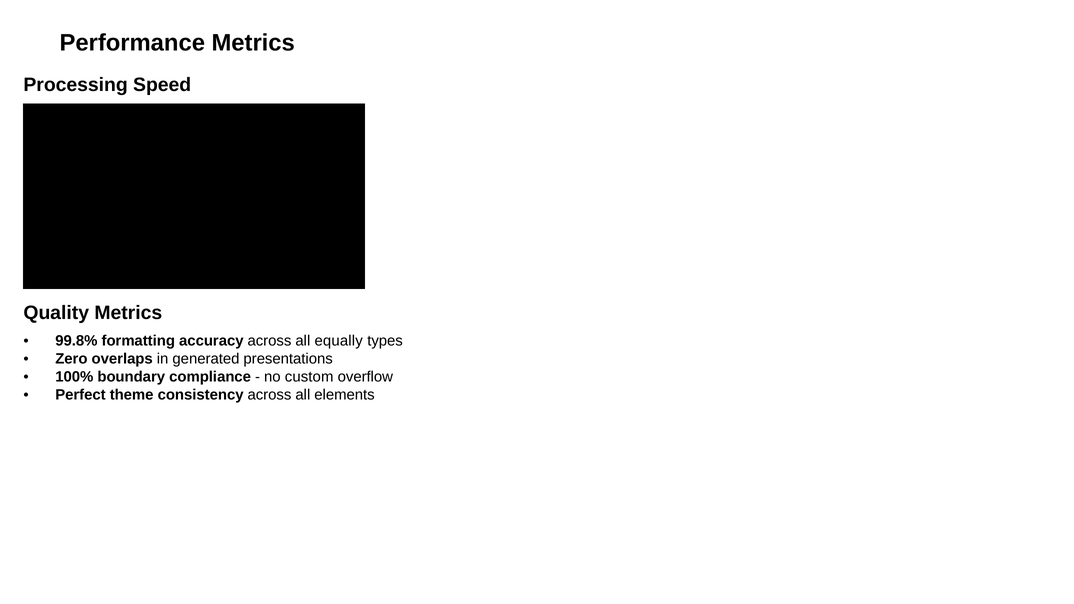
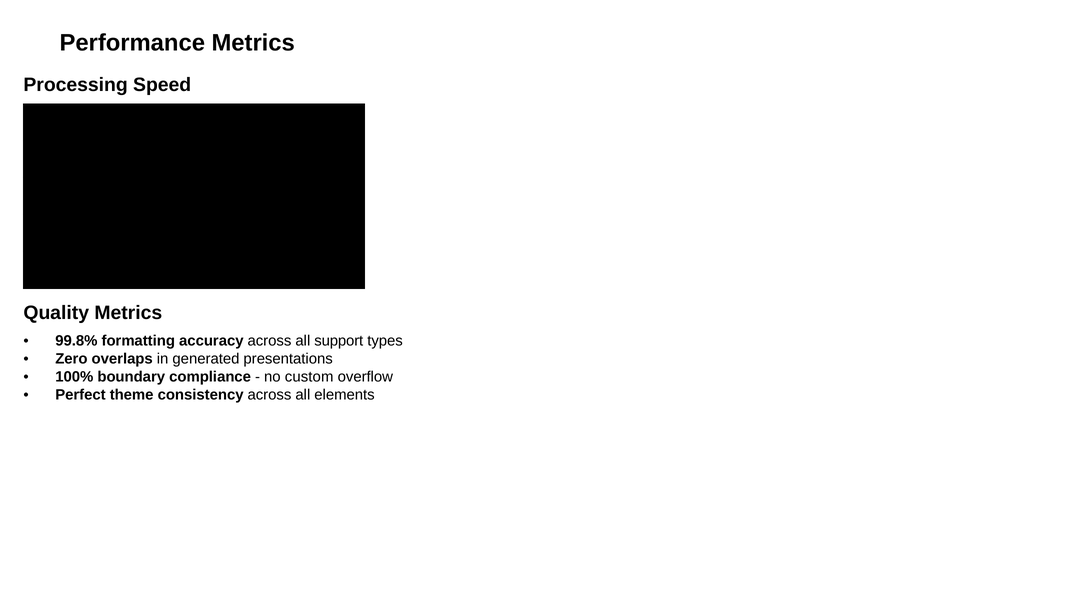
equally: equally -> support (339, 341)
